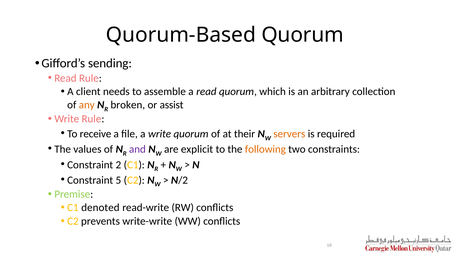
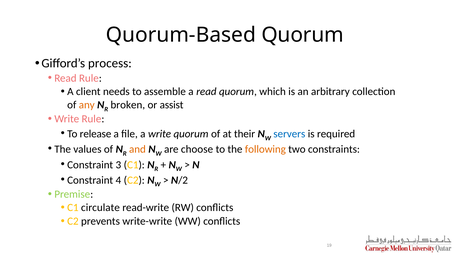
sending: sending -> process (110, 64)
receive: receive -> release (96, 134)
servers colour: orange -> blue (289, 134)
and colour: purple -> orange (137, 150)
explicit: explicit -> choose (197, 150)
2: 2 -> 3 (118, 165)
5: 5 -> 4 (118, 181)
denoted: denoted -> circulate (100, 208)
